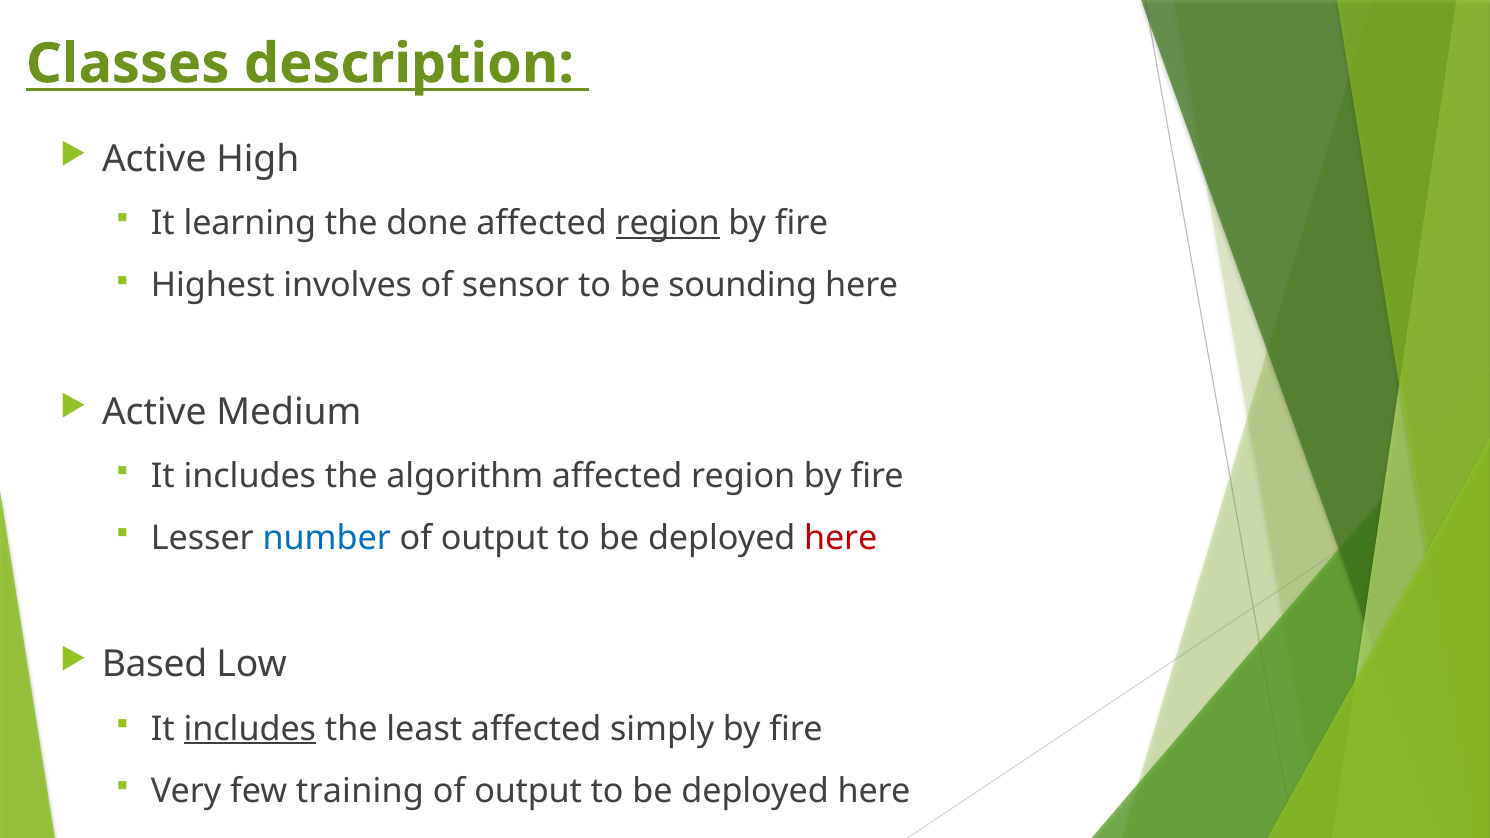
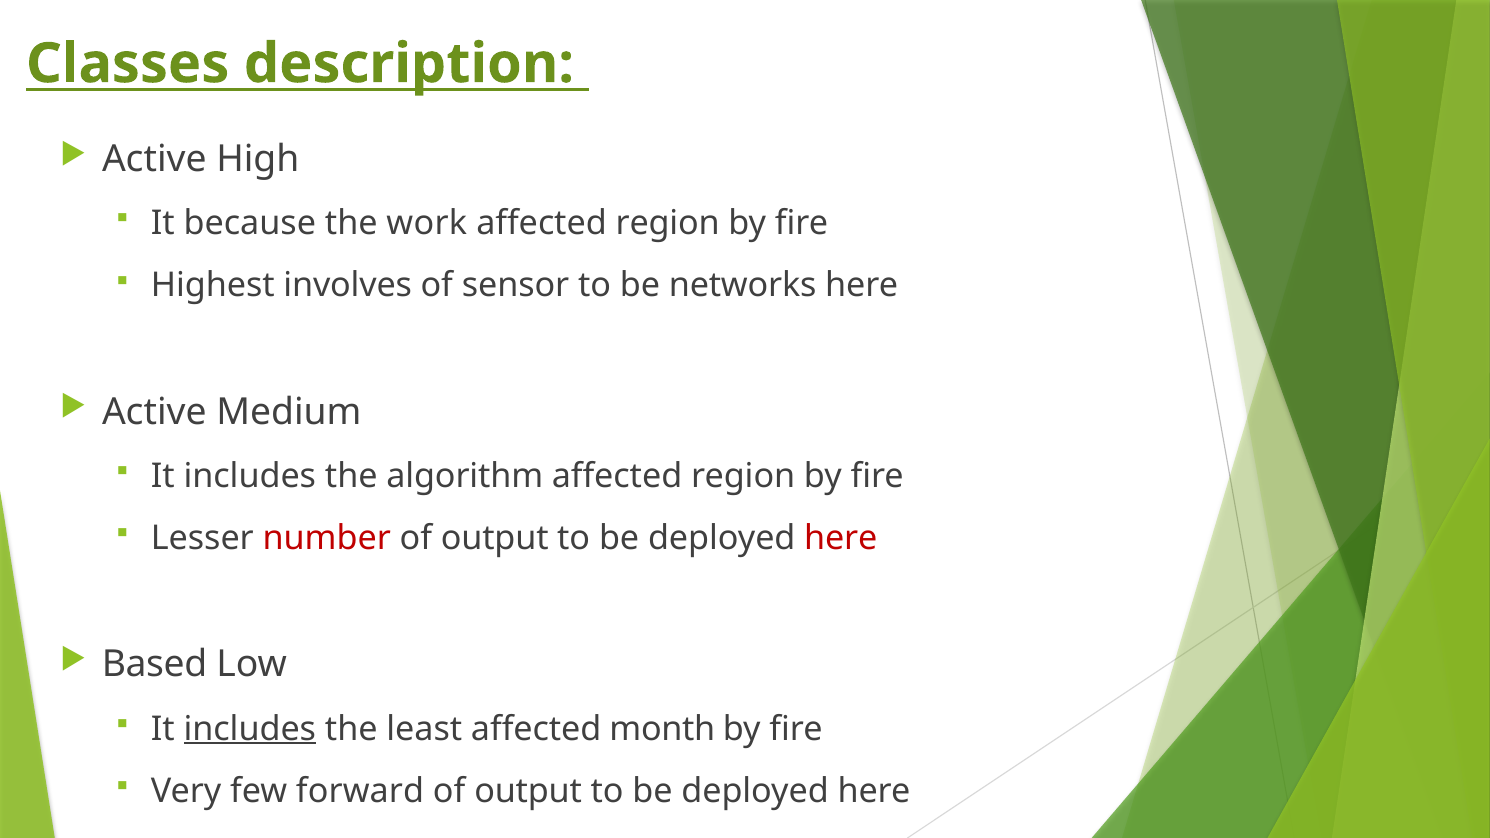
learning: learning -> because (250, 223)
done: done -> work (427, 223)
region underline: present -> none (668, 223)
sounding: sounding -> networks (743, 285)
number colour: blue -> red (327, 538)
simply: simply -> month (662, 729)
training: training -> forward (360, 791)
